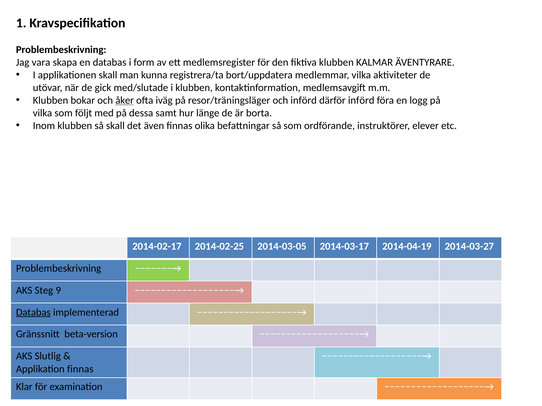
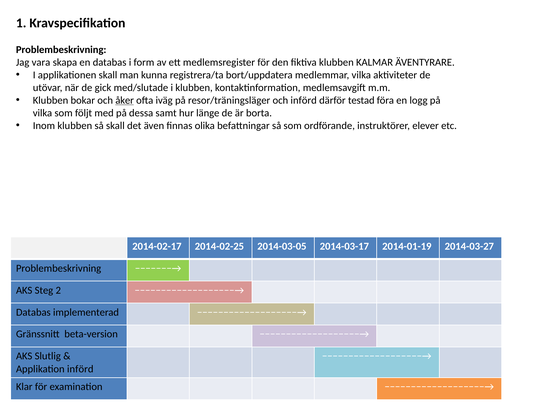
därför införd: införd -> testad (361, 100)
2014-04-19: 2014-04-19 -> 2014-01-19 (407, 247)
9: 9 -> 2 (58, 291)
Databas underline: present -> none (33, 313)
Applikation finnas: finnas -> införd (80, 369)
